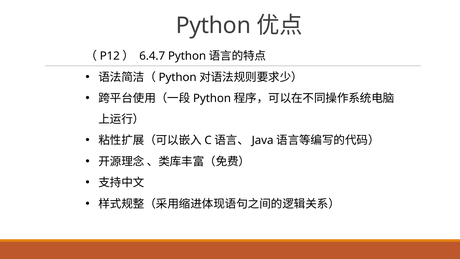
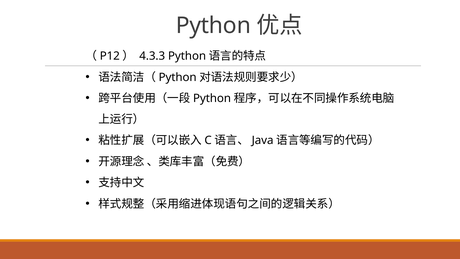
6.4.7: 6.4.7 -> 4.3.3 (152, 56)
